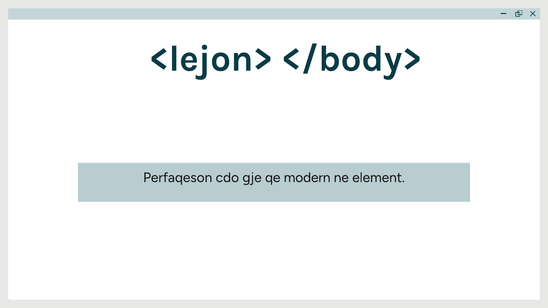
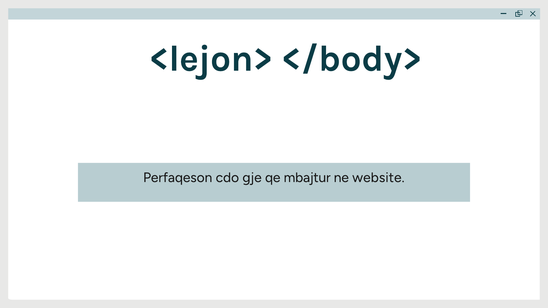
modern: modern -> mbajtur (307, 178)
element: element -> website (378, 178)
